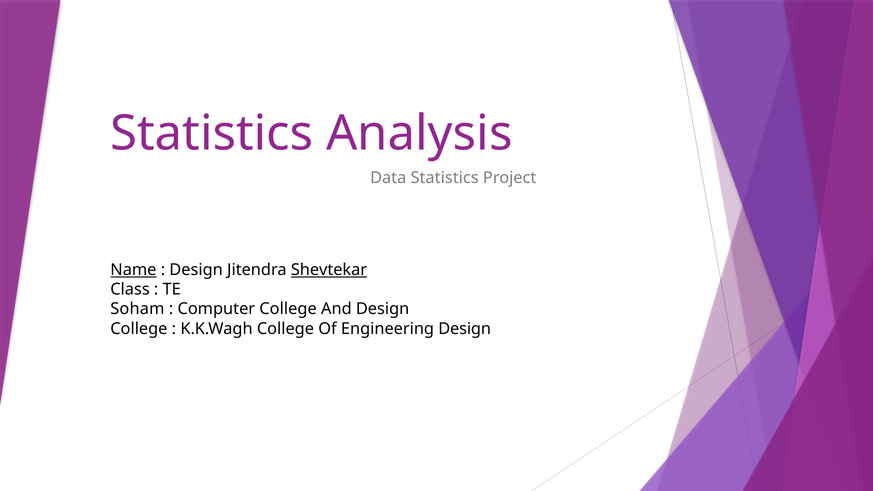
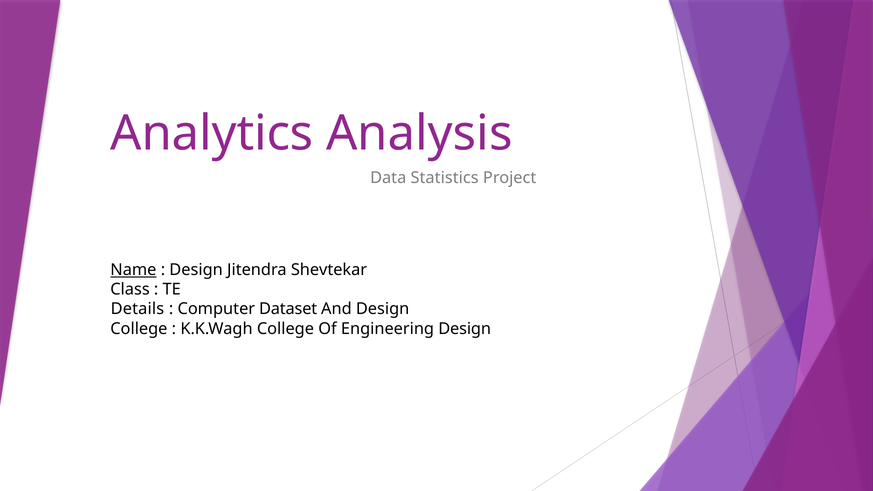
Statistics: Statistics -> Analytics (212, 134)
Shevtekar underline: present -> none (329, 270)
Soham: Soham -> Details (137, 309)
Computer College: College -> Dataset (288, 309)
